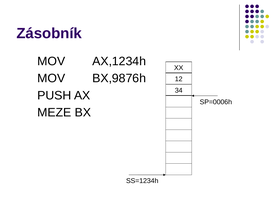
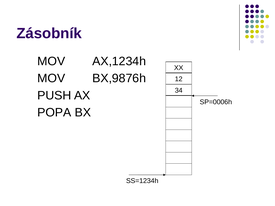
MEZE: MEZE -> POPA (54, 113)
